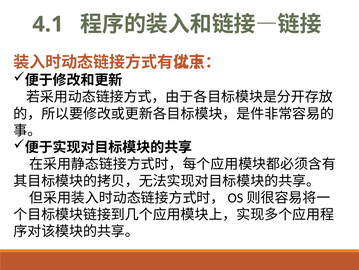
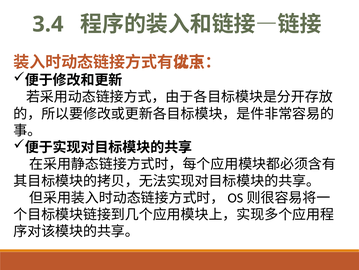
4.1: 4.1 -> 3.4 (48, 24)
